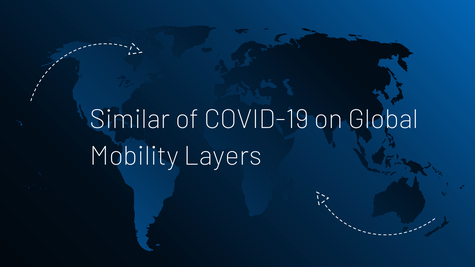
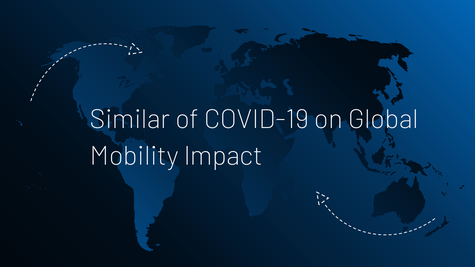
Layers: Layers -> Impact (223, 156)
